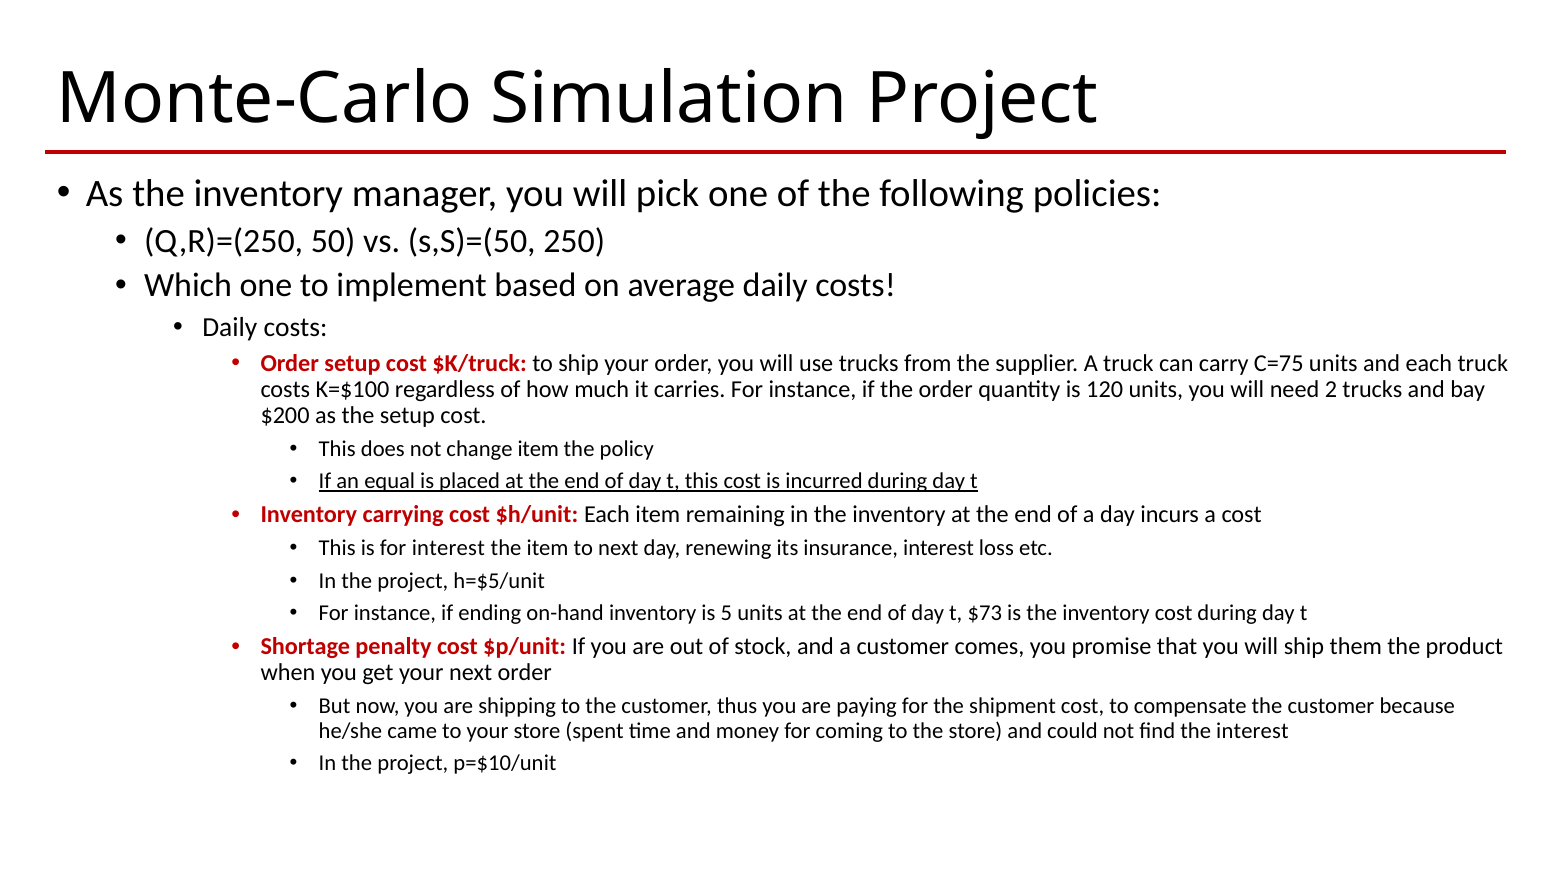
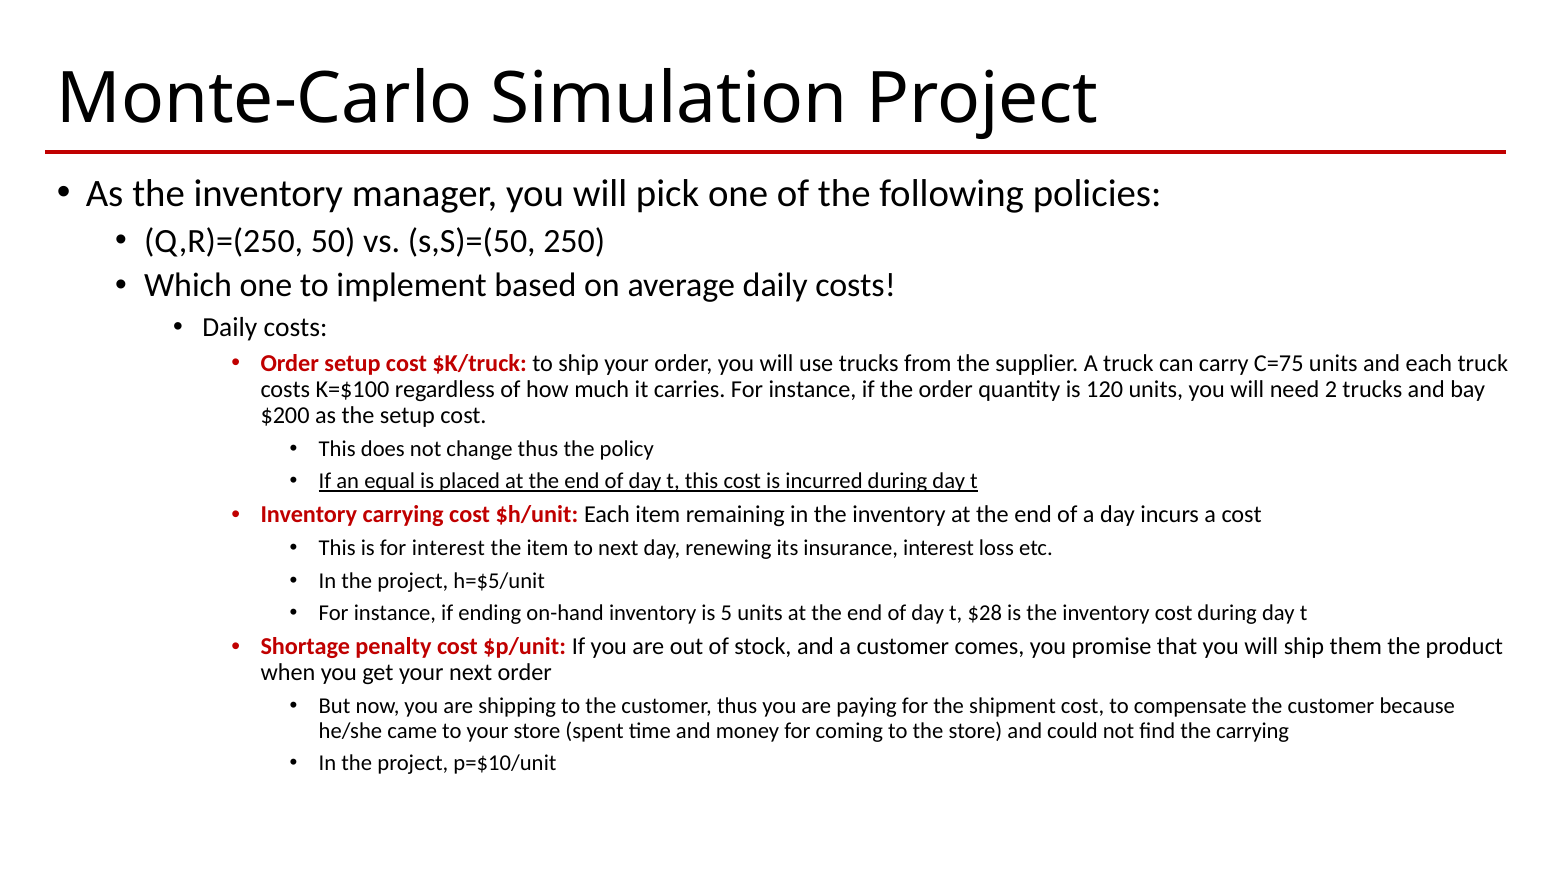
change item: item -> thus (538, 449)
$73: $73 -> $28 (985, 613)
the interest: interest -> carrying (1253, 731)
